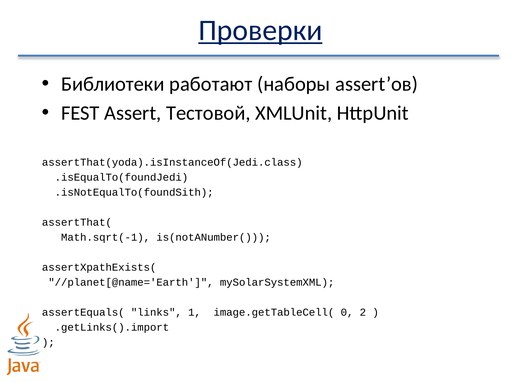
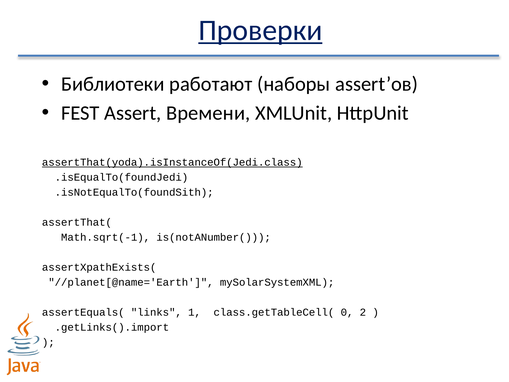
Тестовой: Тестовой -> Времени (208, 113)
assertThat(yoda).isInstanceOf(Jedi.class underline: none -> present (172, 162)
image.getTableCell(: image.getTableCell( -> class.getTableCell( (274, 312)
